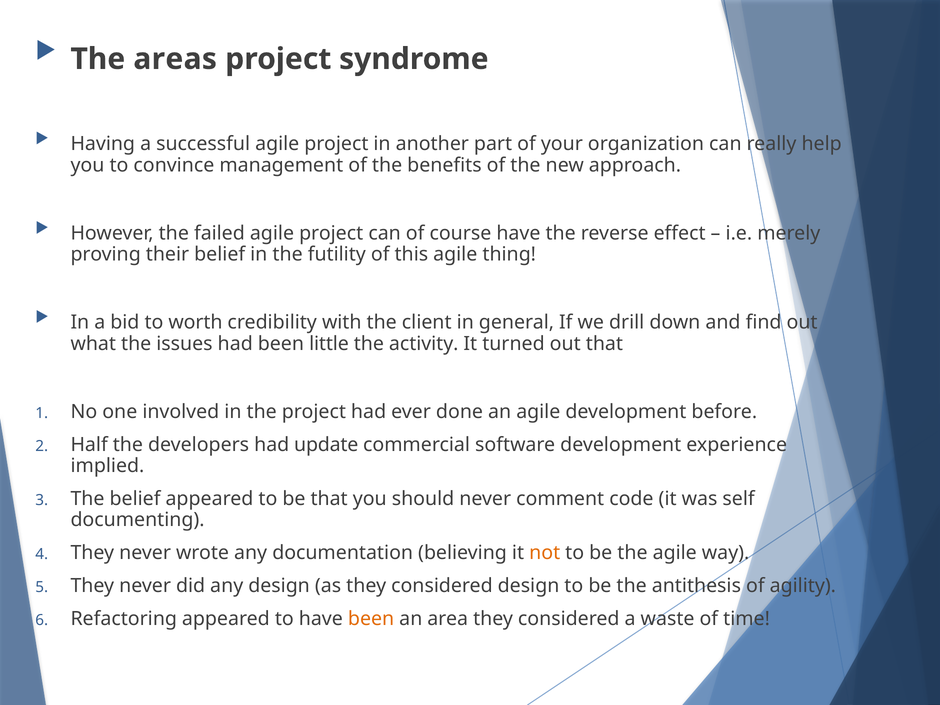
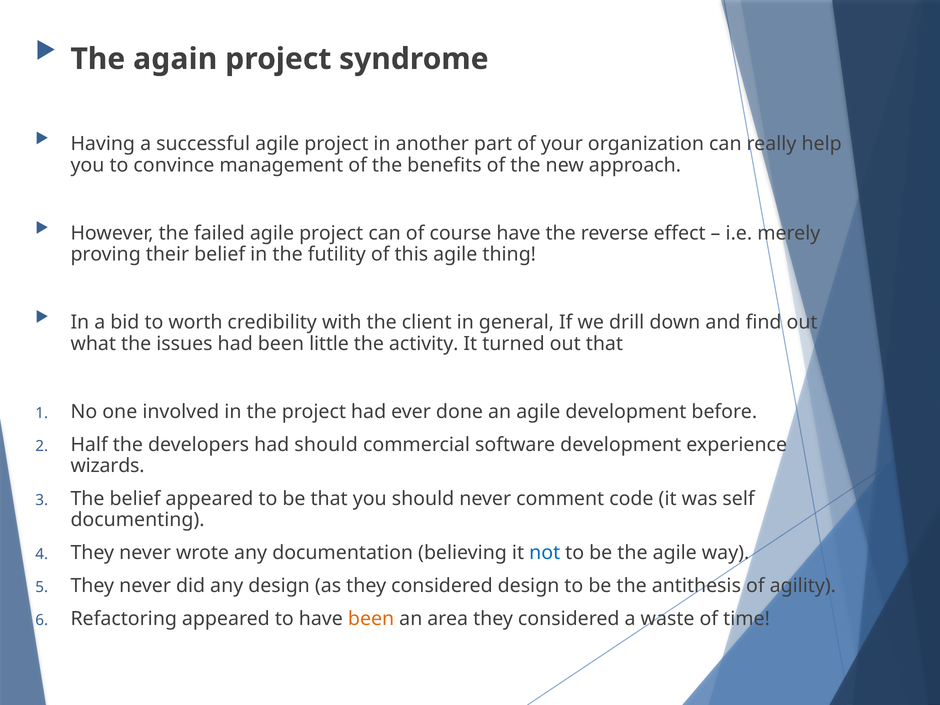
areas: areas -> again (175, 59)
had update: update -> should (326, 445)
implied: implied -> wizards (108, 466)
not colour: orange -> blue (545, 553)
